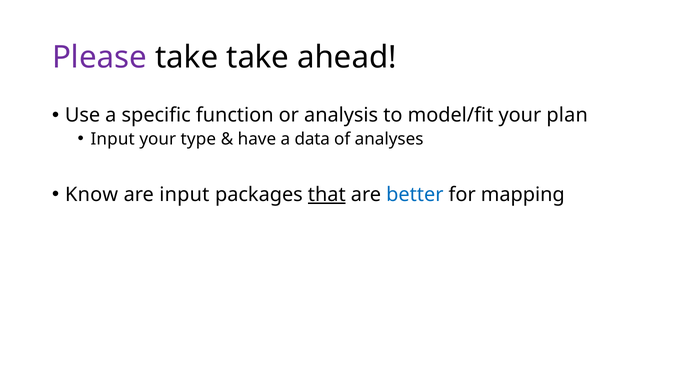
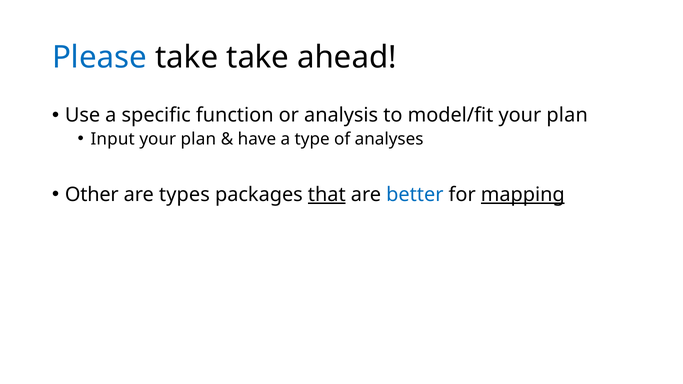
Please colour: purple -> blue (99, 57)
type: type -> plan (198, 139)
data: data -> type (312, 139)
Know: Know -> Other (92, 195)
are input: input -> types (184, 195)
mapping underline: none -> present (523, 195)
